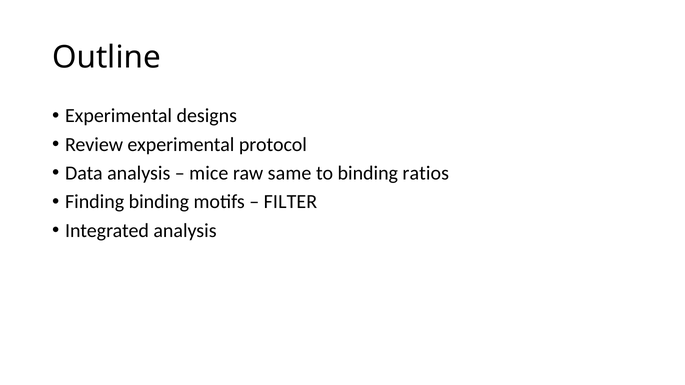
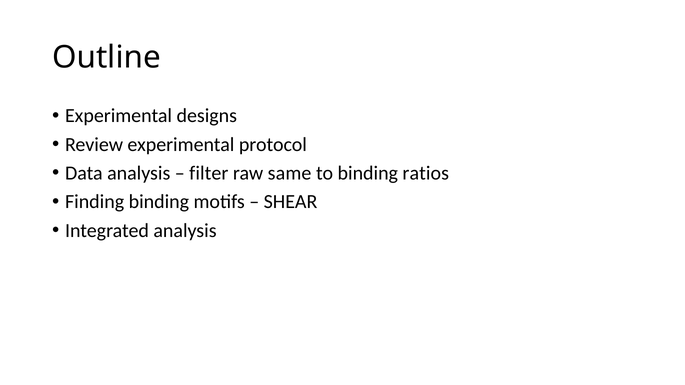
mice: mice -> filter (209, 173)
FILTER: FILTER -> SHEAR (291, 202)
